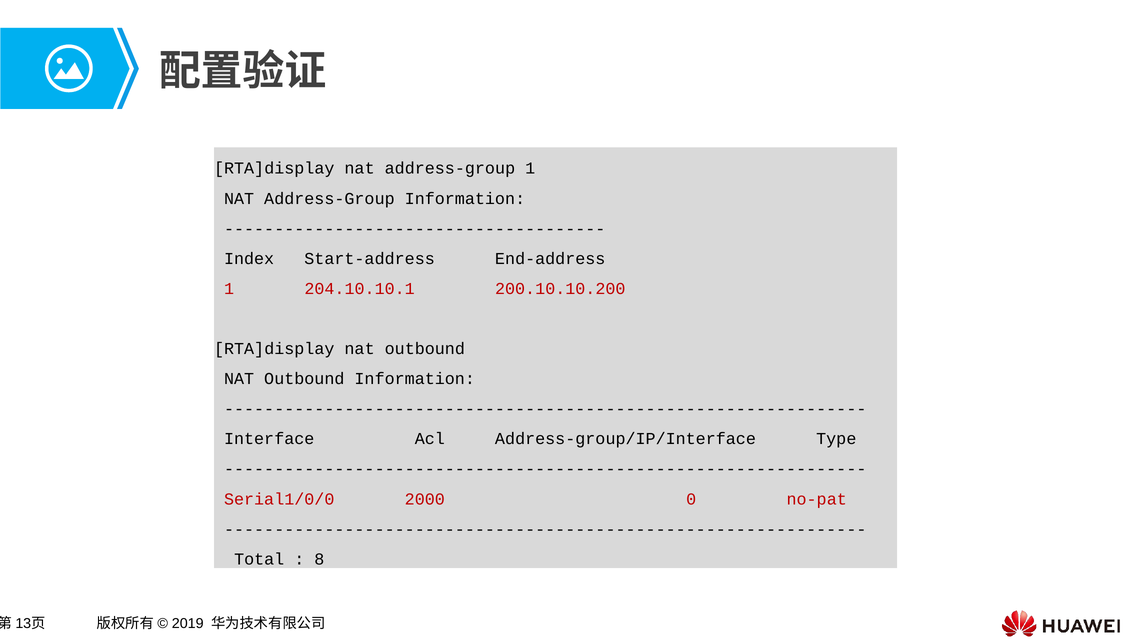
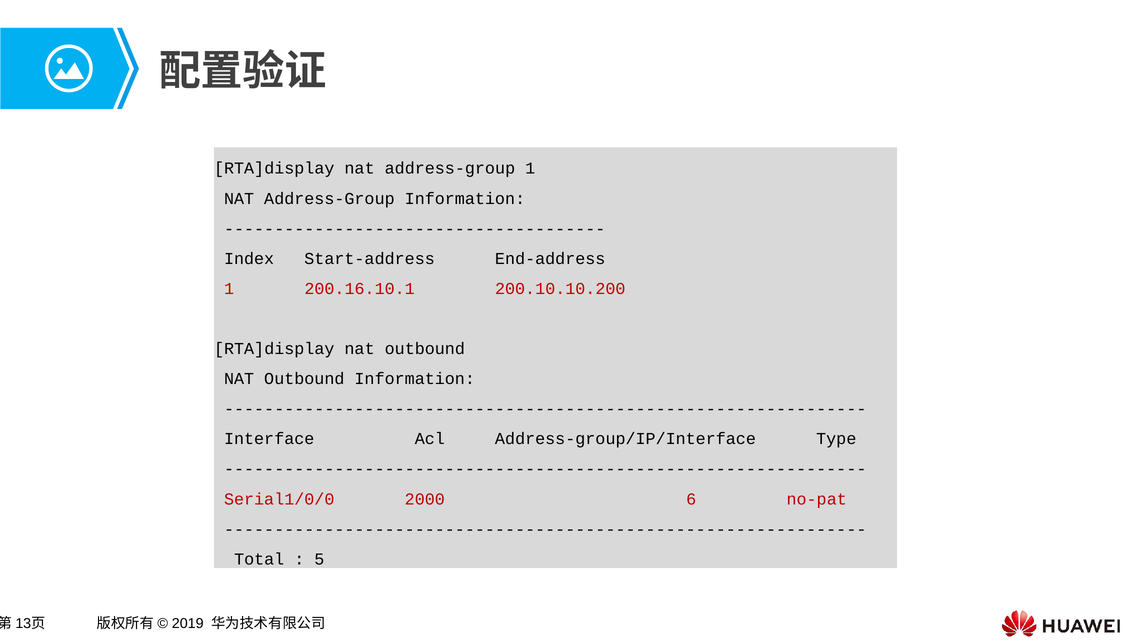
204.10.10.1: 204.10.10.1 -> 200.16.10.1 (360, 289)
0: 0 -> 6 (691, 499)
8: 8 -> 5 (319, 559)
